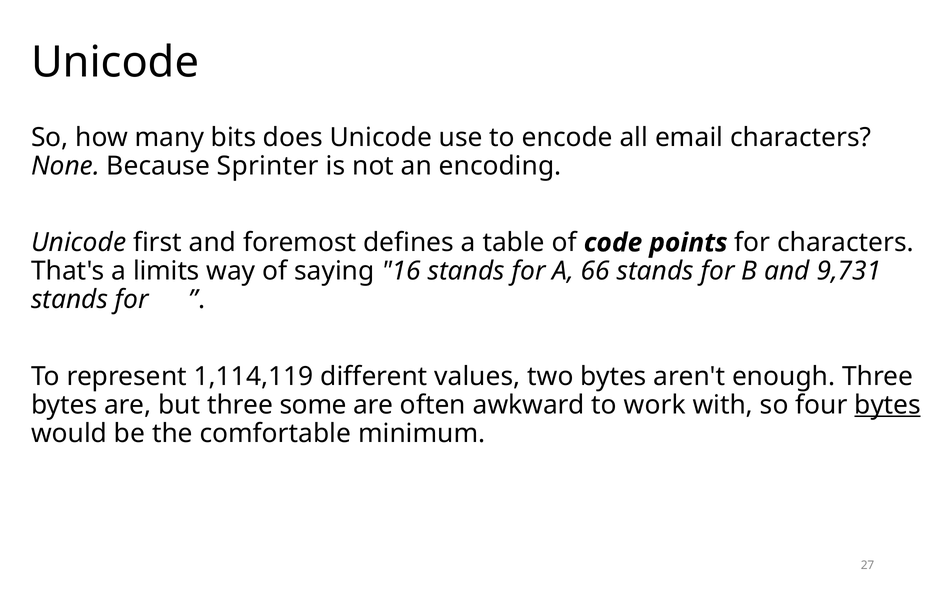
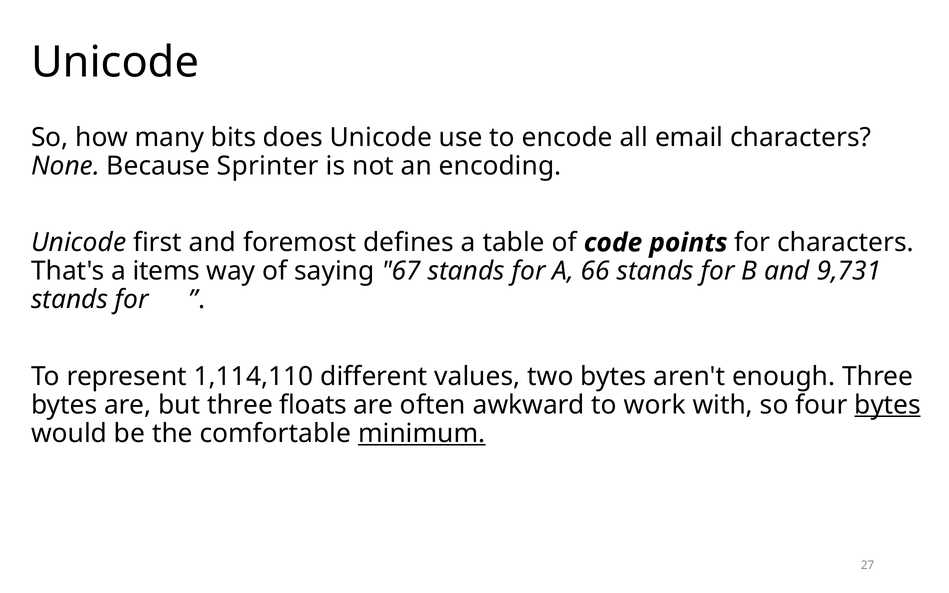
limits: limits -> items (166, 271)
16: 16 -> 67 (401, 271)
1,114,119: 1,114,119 -> 1,114,110 (254, 377)
some: some -> floats (313, 405)
minimum underline: none -> present (422, 434)
